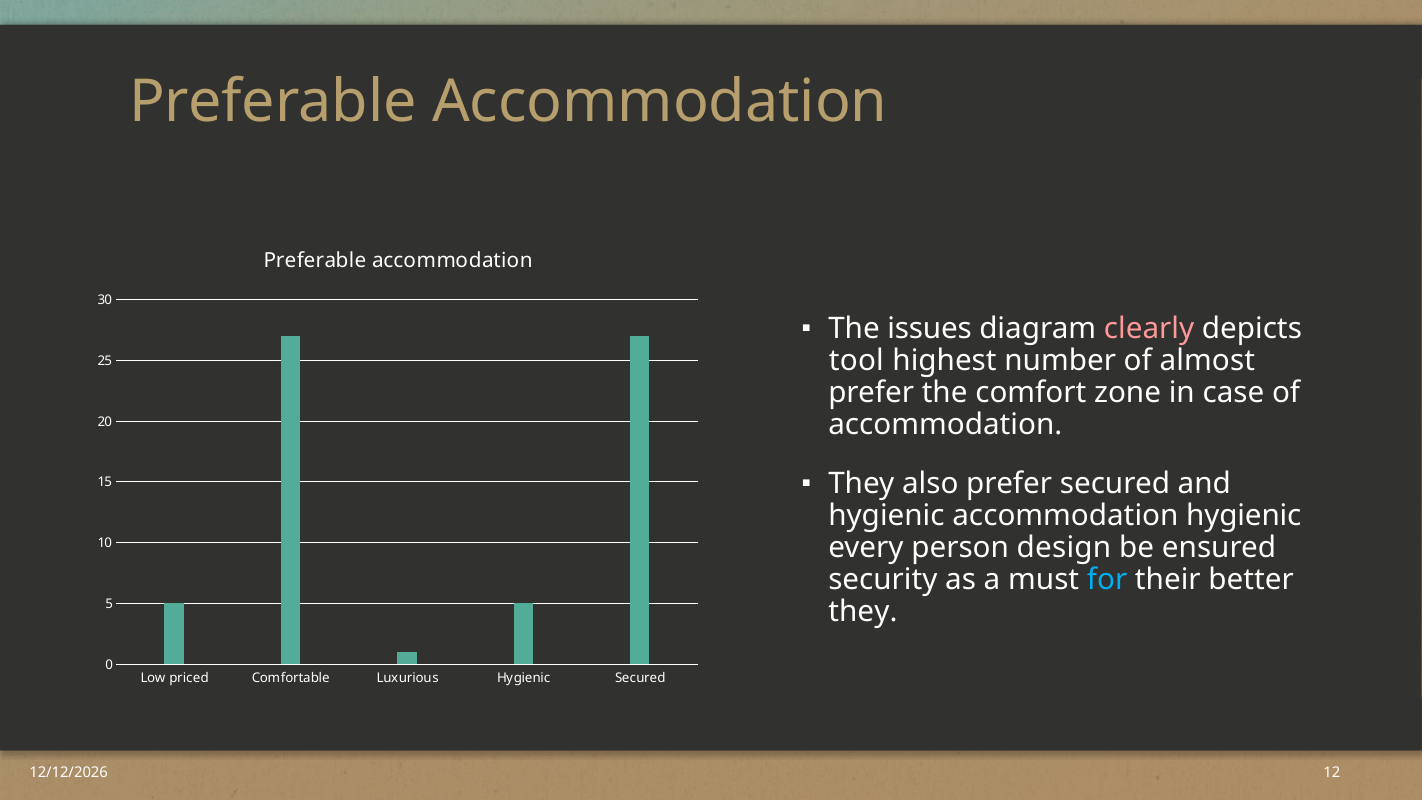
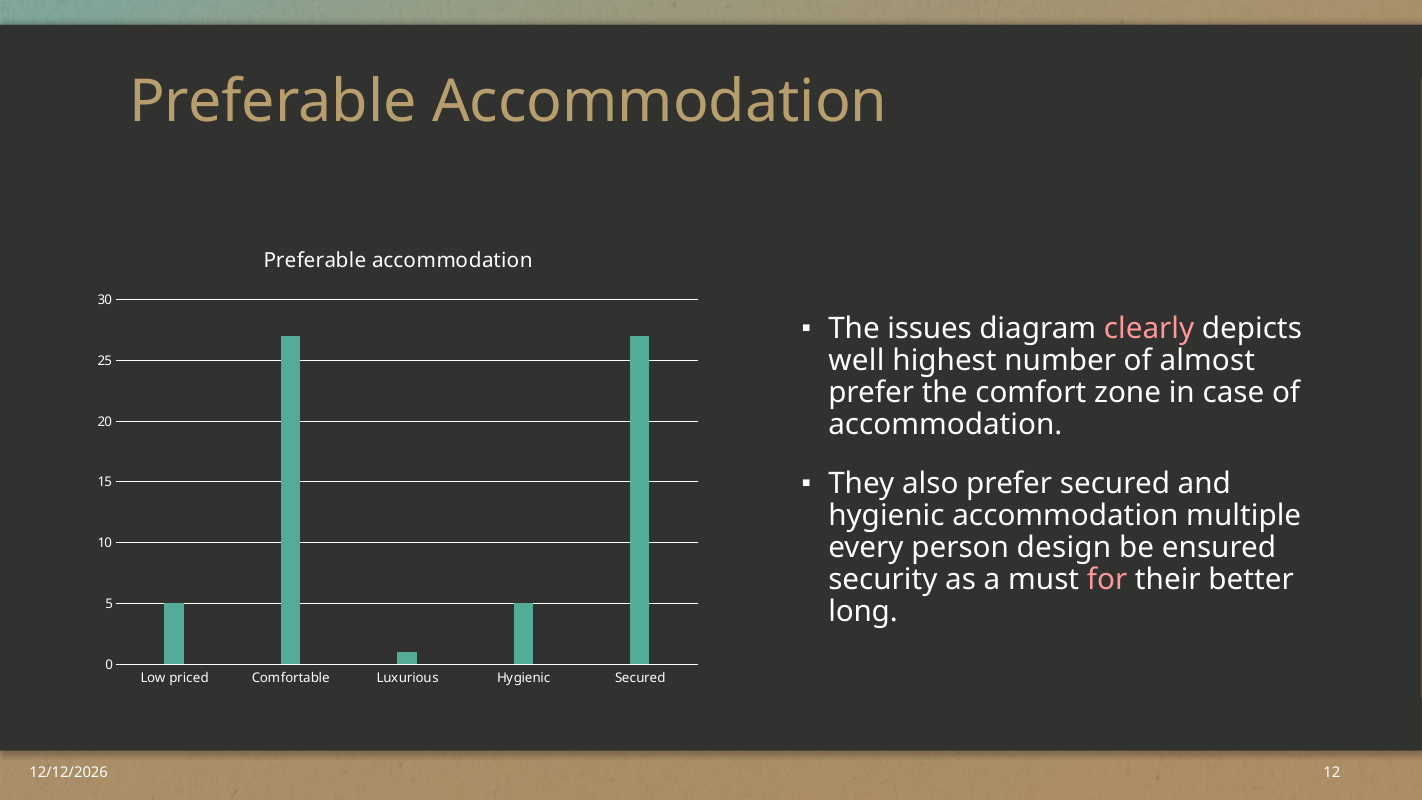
tool: tool -> well (856, 361)
accommodation hygienic: hygienic -> multiple (1244, 516)
for colour: light blue -> pink (1107, 580)
they: they -> long (863, 612)
